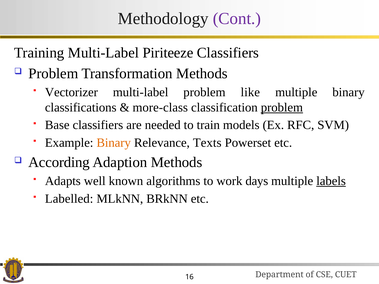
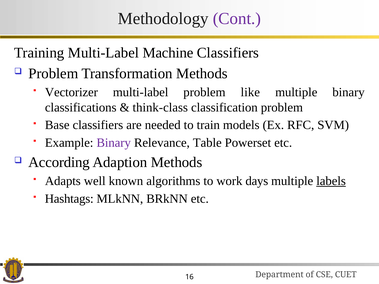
Piriteeze: Piriteeze -> Machine (168, 53)
more-class: more-class -> think-class (160, 107)
problem underline: present -> none (282, 107)
Binary colour: orange -> purple (114, 143)
Texts: Texts -> Table (207, 143)
Labelled: Labelled -> Hashtags (69, 199)
